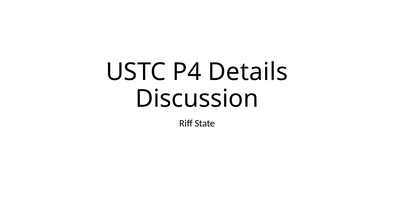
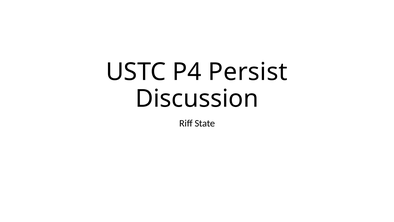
Details: Details -> Persist (248, 72)
